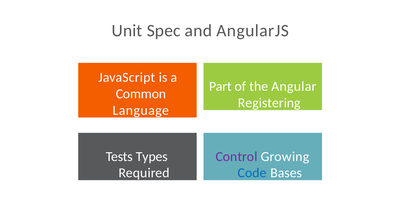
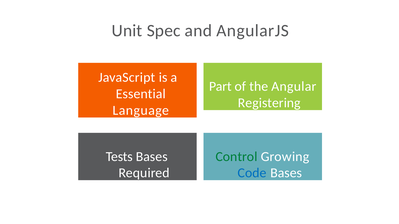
Common: Common -> Essential (141, 94)
Tests Types: Types -> Bases (152, 157)
Control colour: purple -> green (236, 157)
